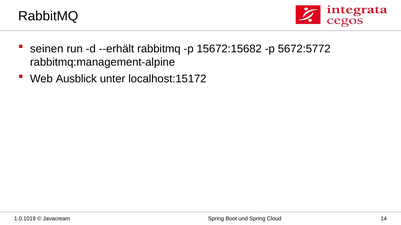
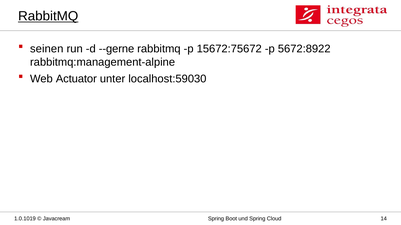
RabbitMQ underline: none -> present (48, 16)
--erhält: --erhält -> --gerne (117, 49)
15672:15682: 15672:15682 -> 15672:75672 (229, 49)
5672:5772: 5672:5772 -> 5672:8922 (304, 49)
Ausblick: Ausblick -> Actuator (76, 79)
localhost:15172: localhost:15172 -> localhost:59030 (167, 79)
